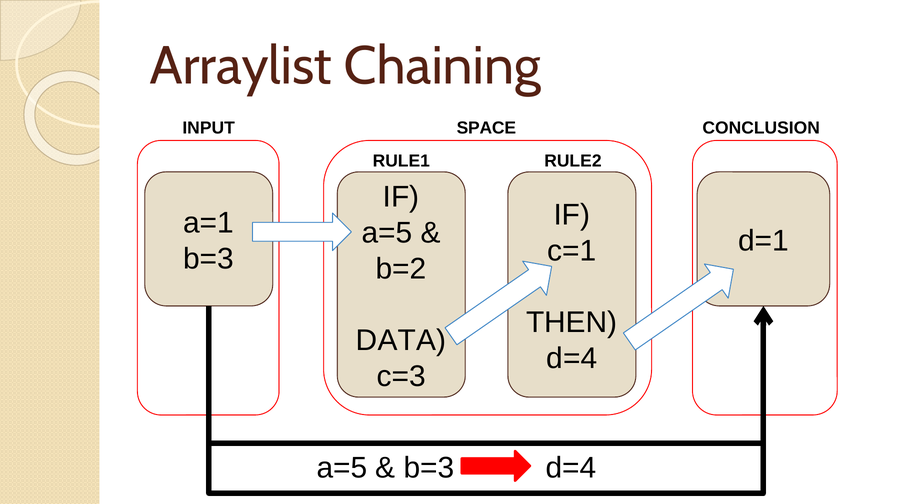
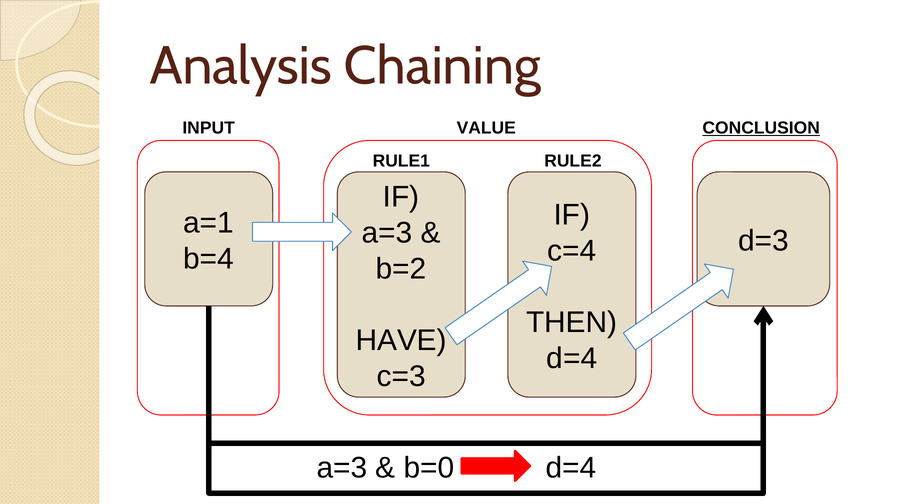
Arraylist: Arraylist -> Analysis (241, 66)
SPACE: SPACE -> VALUE (486, 128)
CONCLUSION underline: none -> present (761, 128)
a=5: a=5 -> a=3 (387, 233)
d=1: d=1 -> d=3 (763, 241)
c=1: c=1 -> c=4 (572, 251)
b=3: b=3 -> b=4 (209, 259)
DATA: DATA -> HAVE (401, 341)
a=5: a=5 -> a=3 (342, 468)
b=3: b=3 -> b=0 (429, 468)
